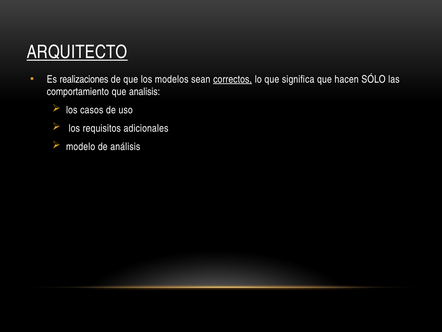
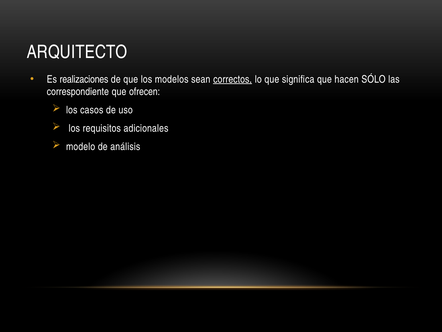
ARQUITECTO underline: present -> none (77, 52)
comportamiento: comportamiento -> correspondiente (78, 92)
analisis: analisis -> ofrecen (145, 92)
